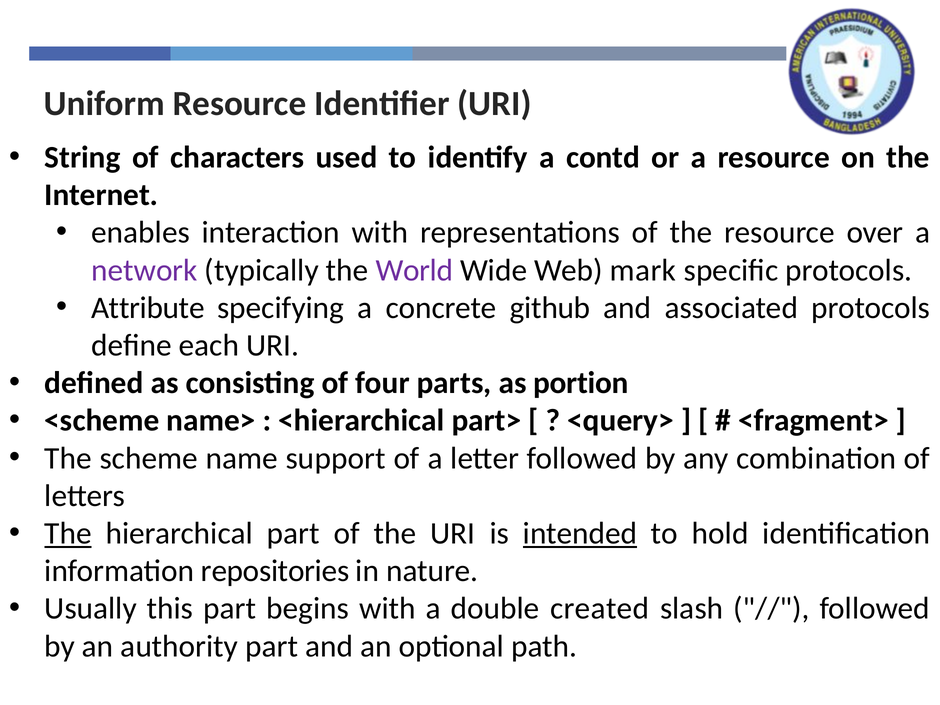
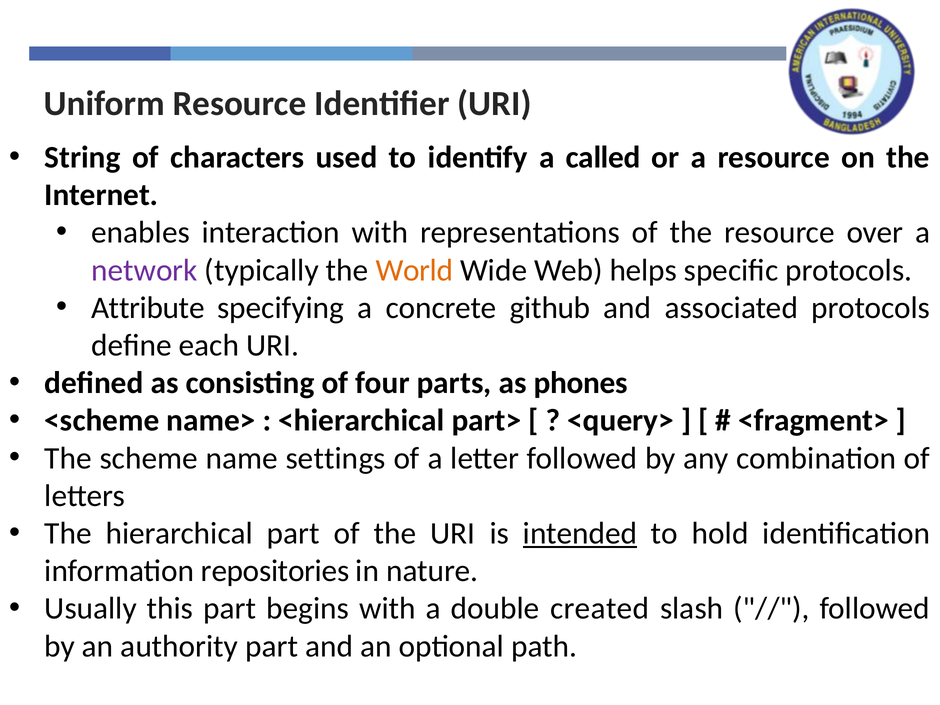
contd: contd -> called (603, 157)
World colour: purple -> orange (414, 270)
mark: mark -> helps (643, 270)
portion: portion -> phones (581, 383)
support: support -> settings (336, 458)
The underline: present -> none (68, 533)
